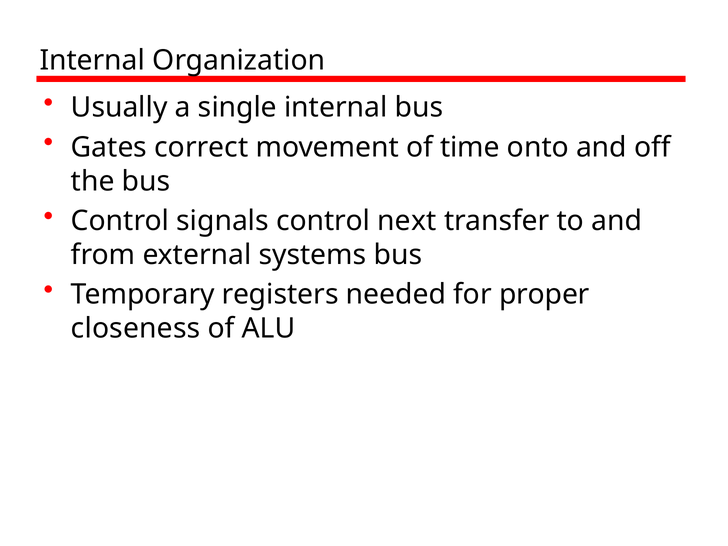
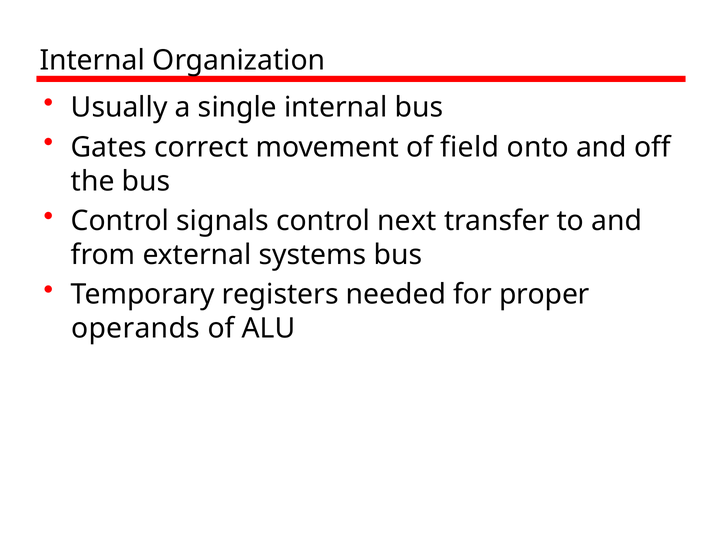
time: time -> field (470, 147)
closeness: closeness -> operands (136, 329)
